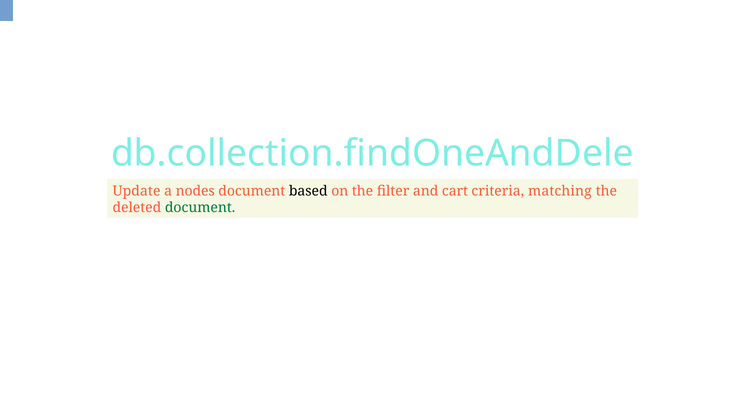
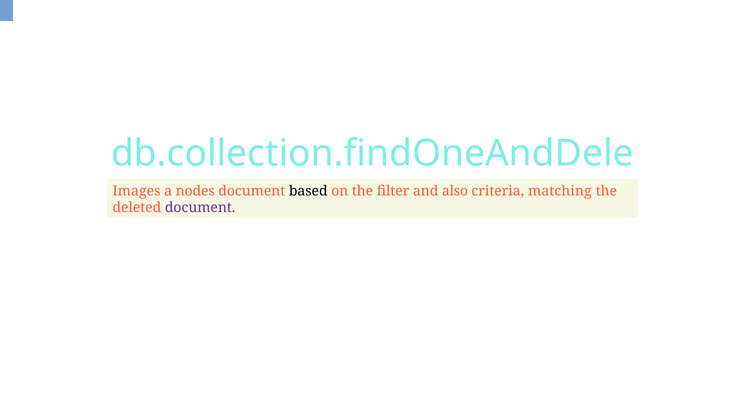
Update: Update -> Images (137, 191)
cart: cart -> also (455, 191)
document colour: green -> purple (200, 208)
